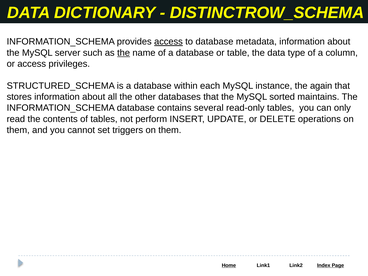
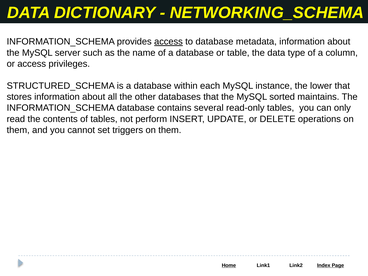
DISTINCTROW_SCHEMA: DISTINCTROW_SCHEMA -> NETWORKING_SCHEMA (267, 13)
the underline: present -> none (124, 53)
again: again -> lower (321, 86)
